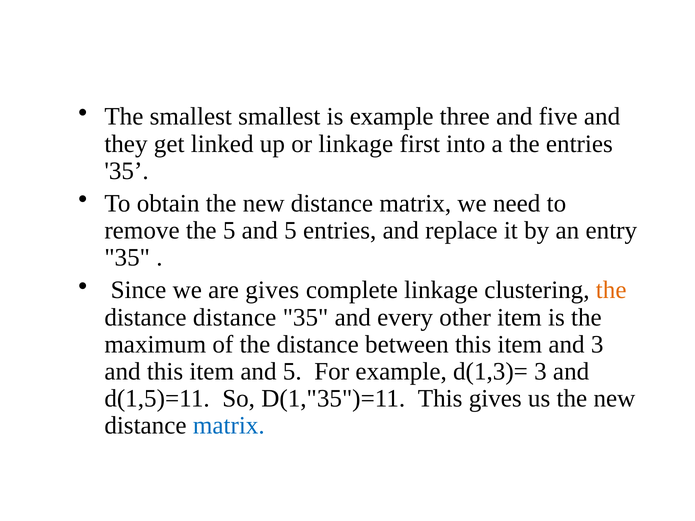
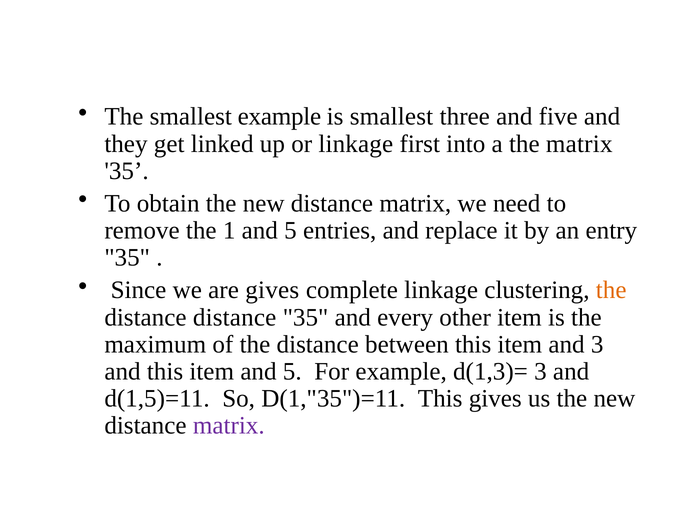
smallest smallest: smallest -> example (279, 117)
is example: example -> smallest (391, 117)
the entries: entries -> matrix (579, 144)
the 5: 5 -> 1 (229, 231)
matrix colour: blue -> purple (229, 426)
